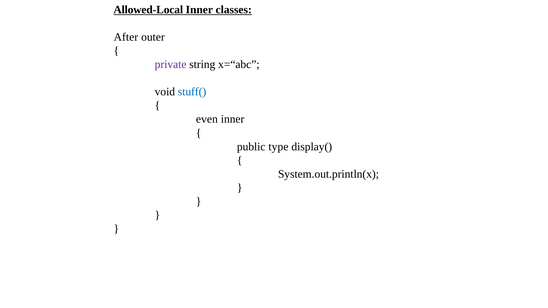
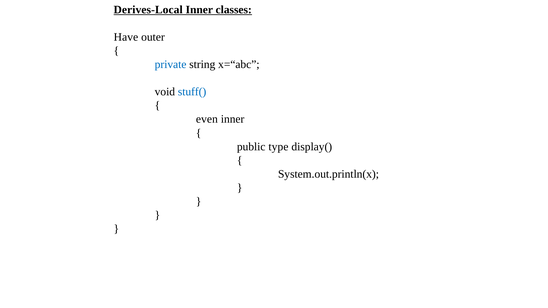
Allowed-Local: Allowed-Local -> Derives-Local (148, 10)
After: After -> Have (126, 37)
private colour: purple -> blue (171, 64)
